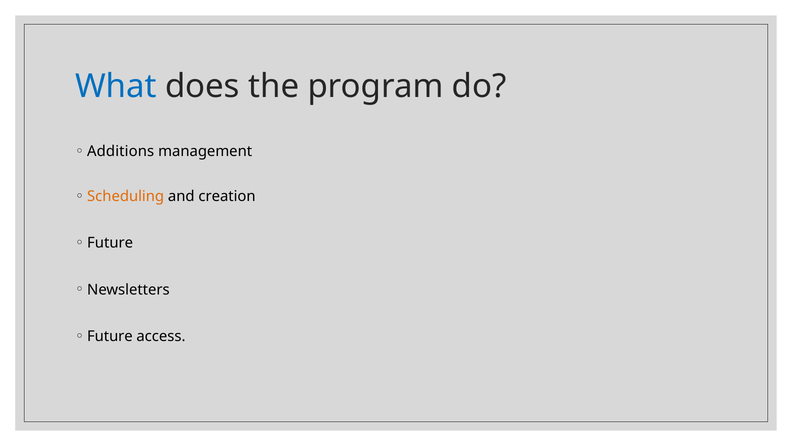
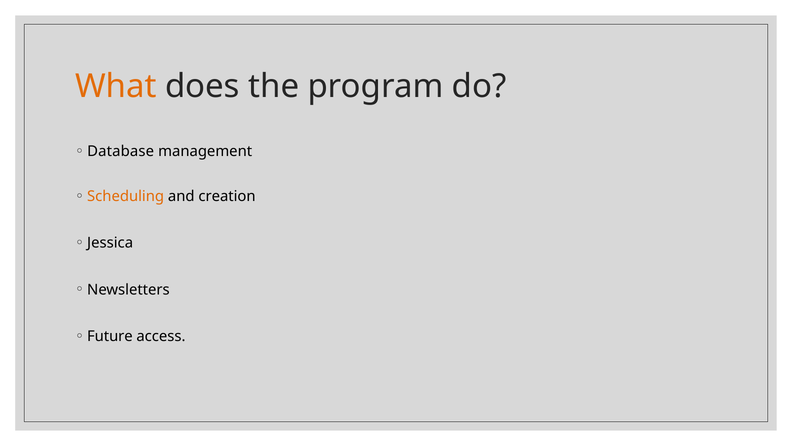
What colour: blue -> orange (116, 86)
Additions: Additions -> Database (121, 151)
Future: Future -> Jessica (110, 243)
